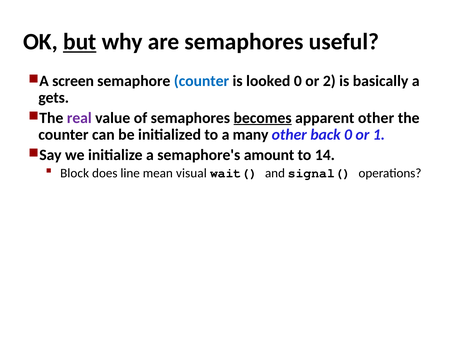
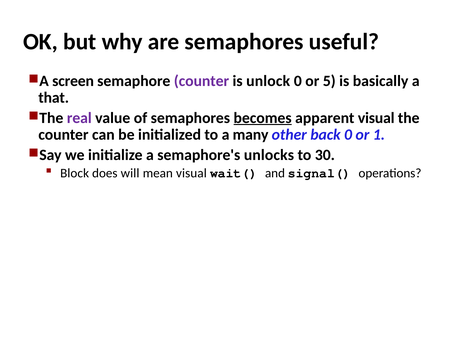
but underline: present -> none (80, 42)
counter colour: blue -> purple (201, 81)
looked: looked -> unlock (268, 81)
2: 2 -> 5 (329, 81)
gets: gets -> that (54, 98)
apparent other: other -> visual (376, 118)
amount: amount -> unlocks (269, 155)
14: 14 -> 30 (325, 155)
line: line -> will (130, 173)
